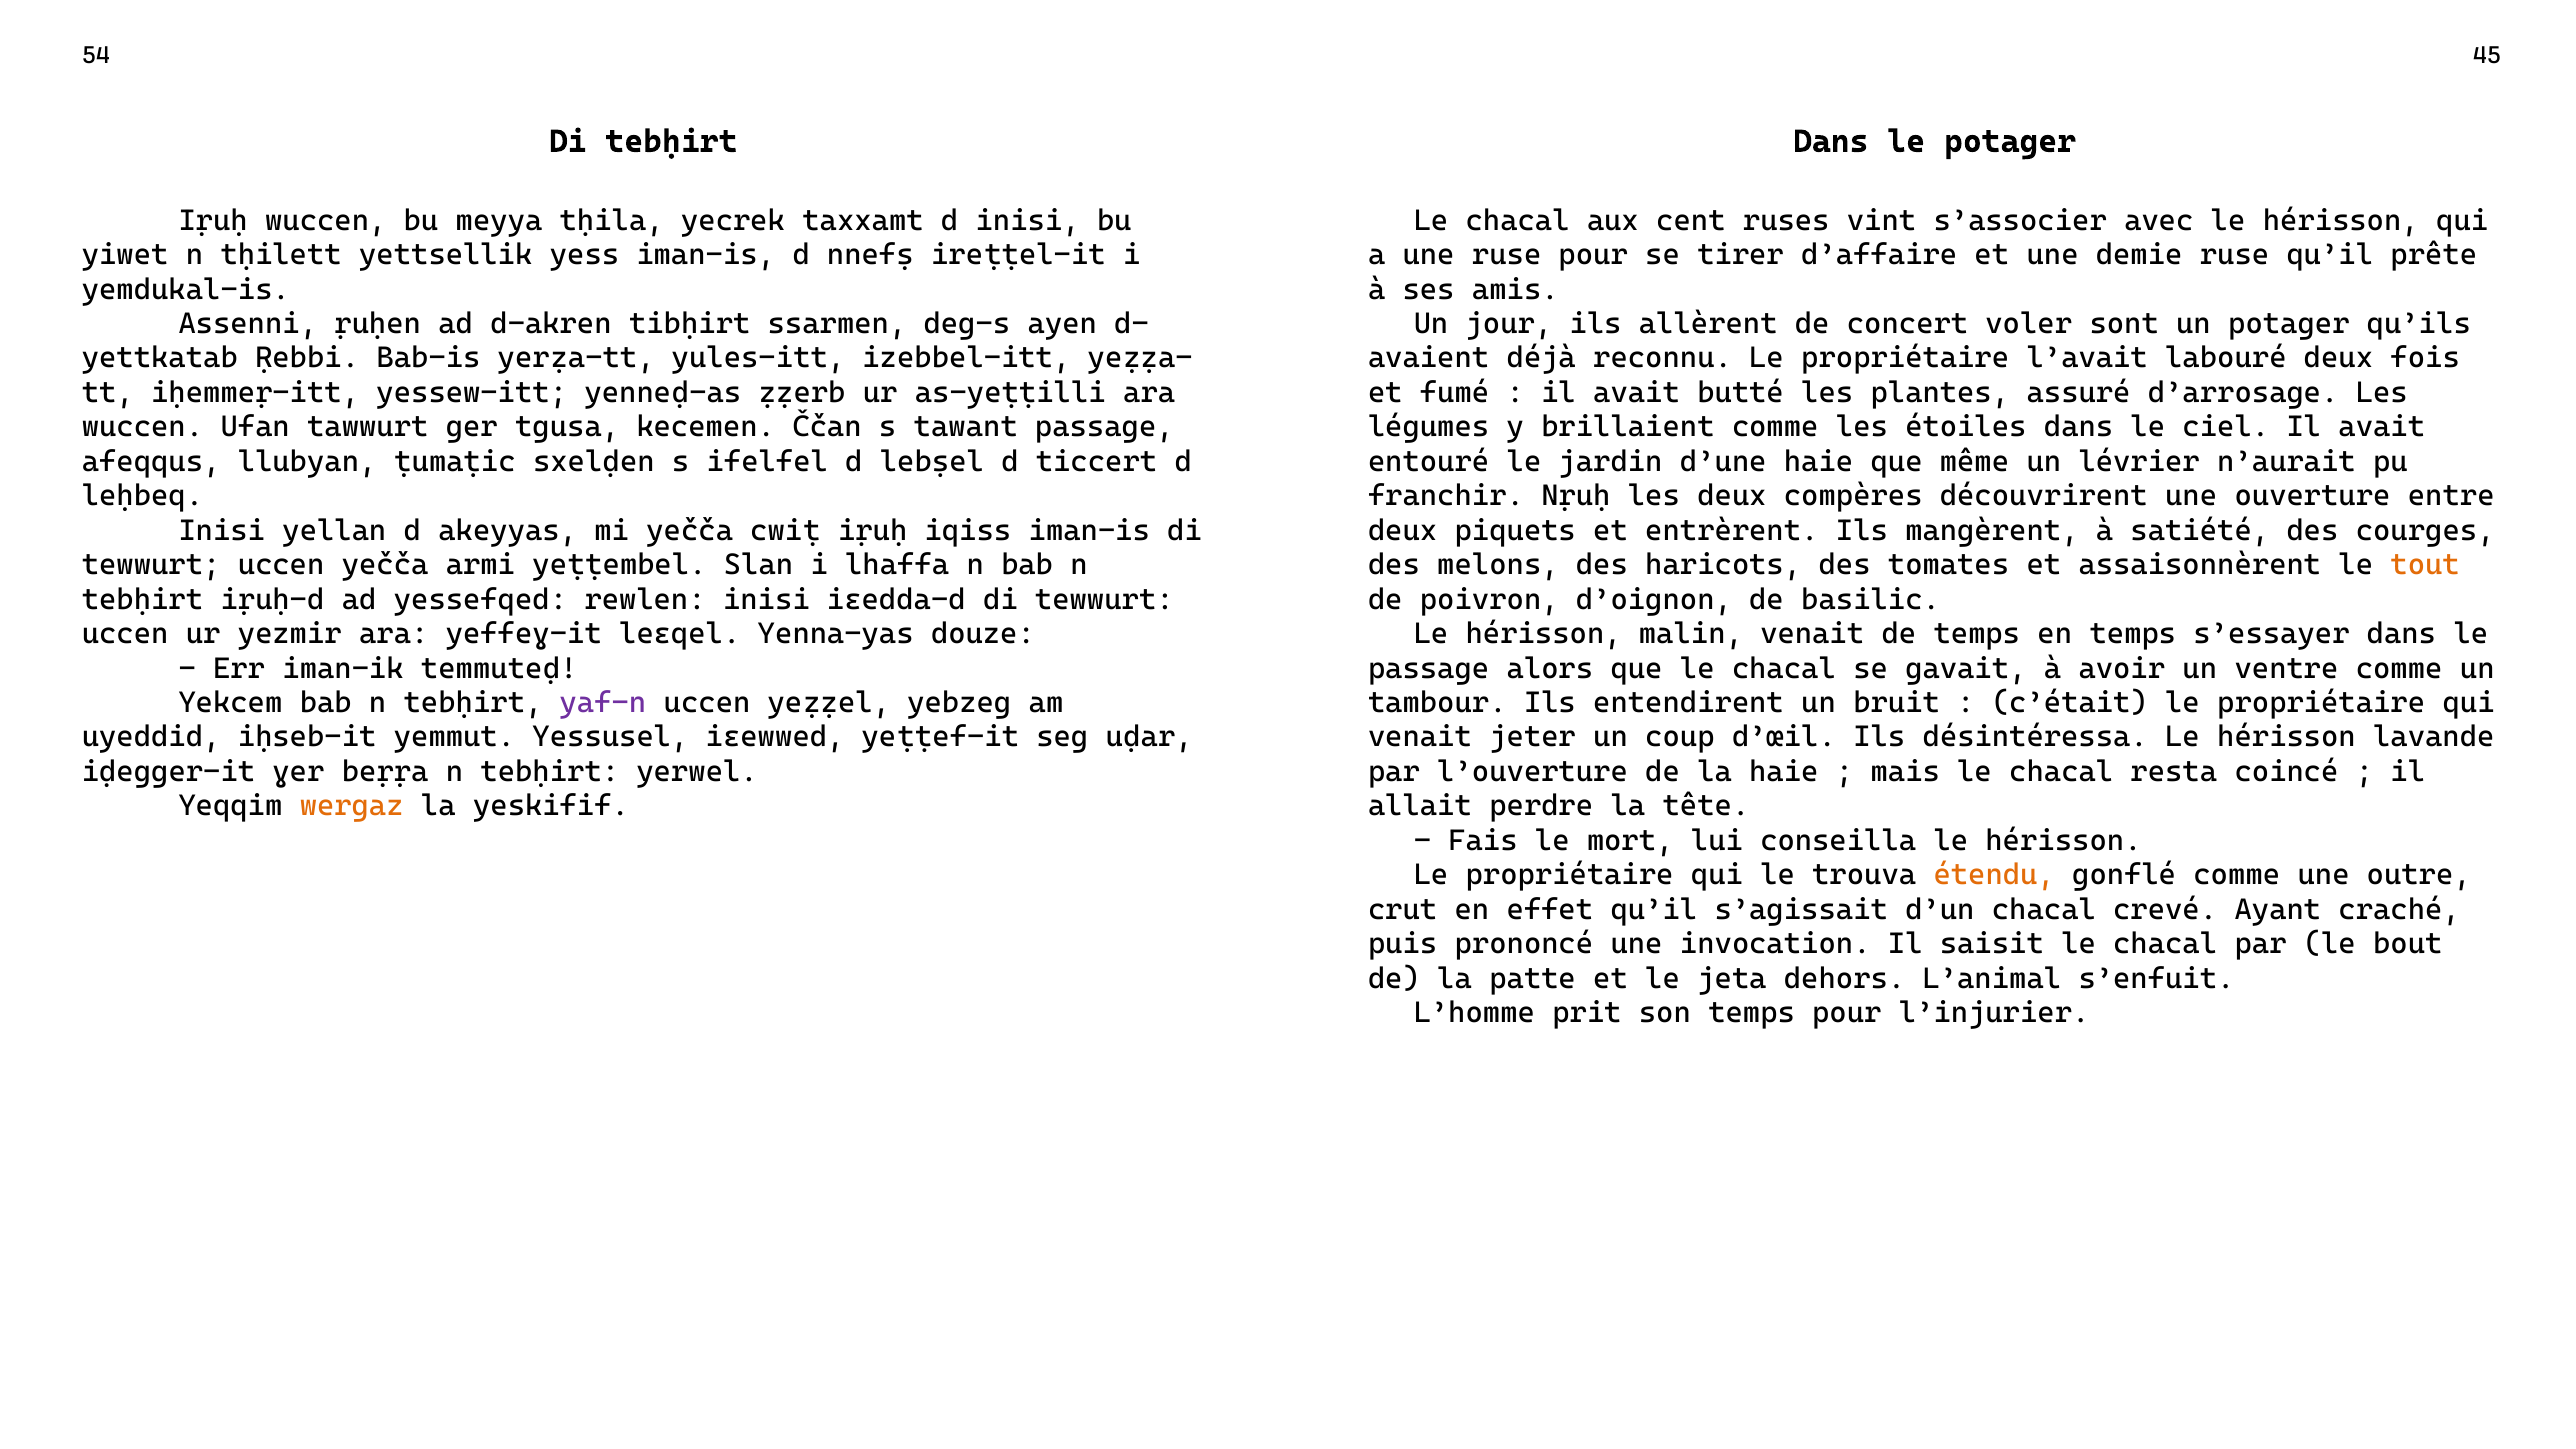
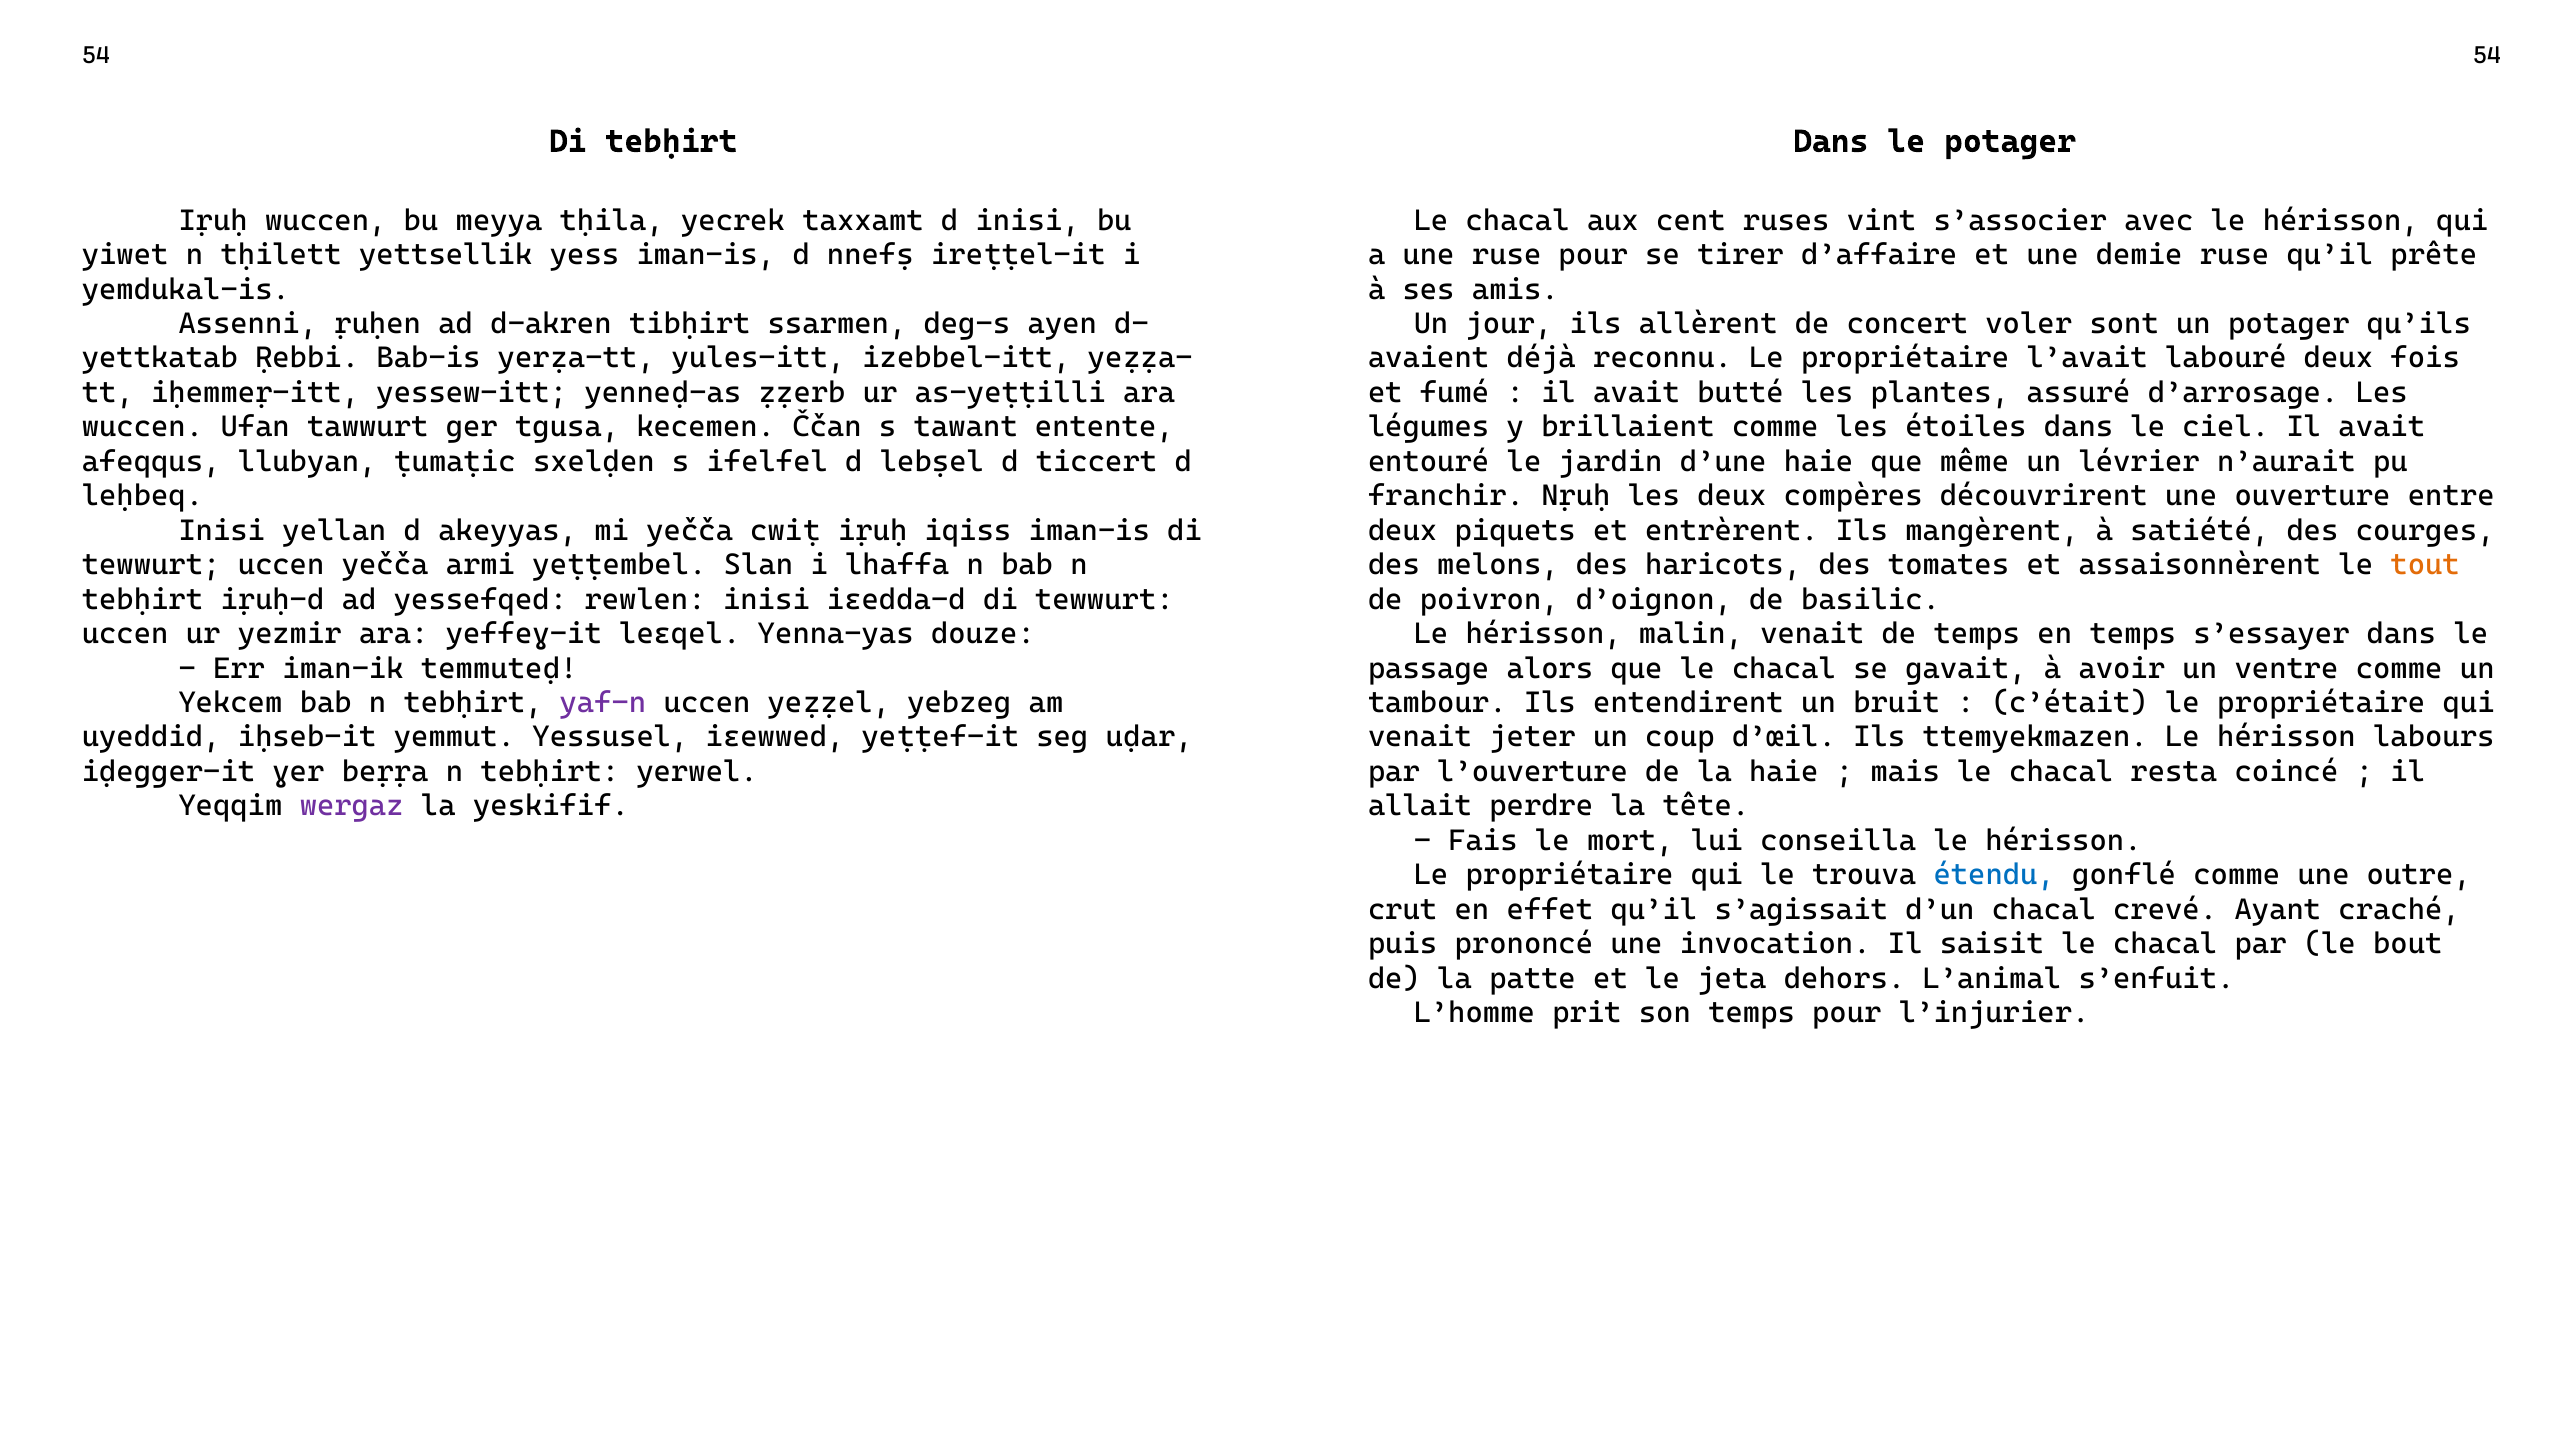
54 45: 45 -> 54 (2487, 56)
tawant passage: passage -> entente (1104, 427)
désintéressa: désintéressa -> ttemyekmazen (2035, 737)
lavande: lavande -> labours (2434, 737)
wergaz colour: orange -> purple (352, 806)
étendu colour: orange -> blue (1994, 875)
